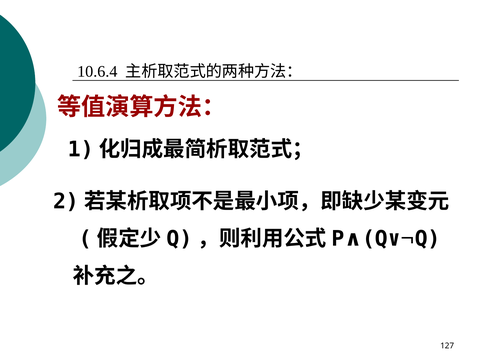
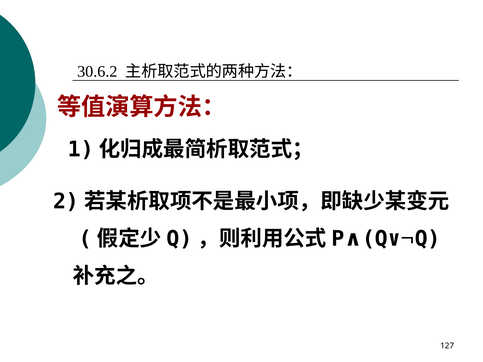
10.6.4: 10.6.4 -> 30.6.2 (97, 72)
